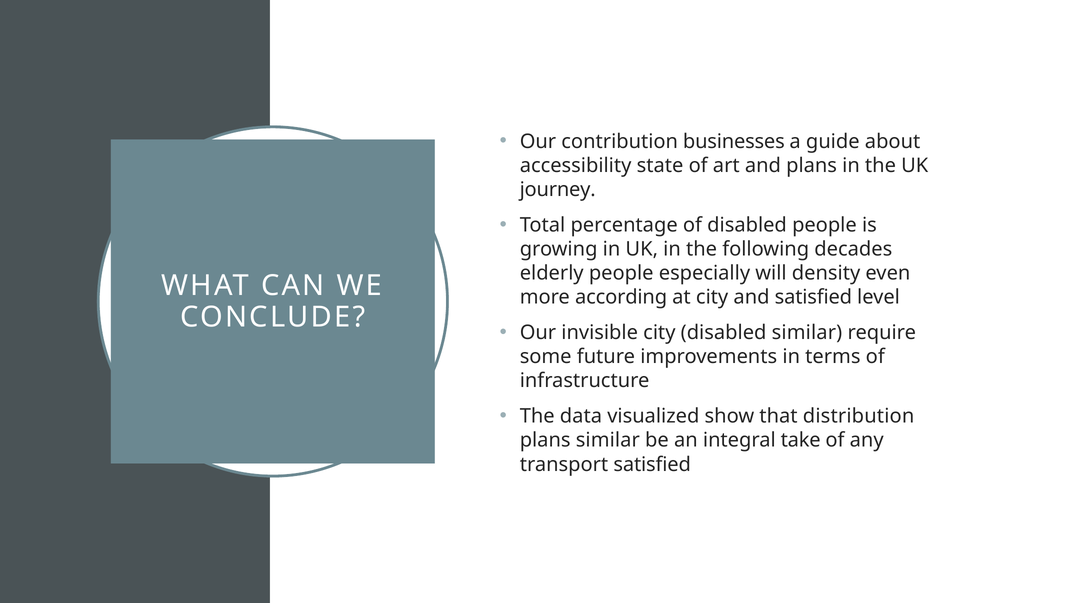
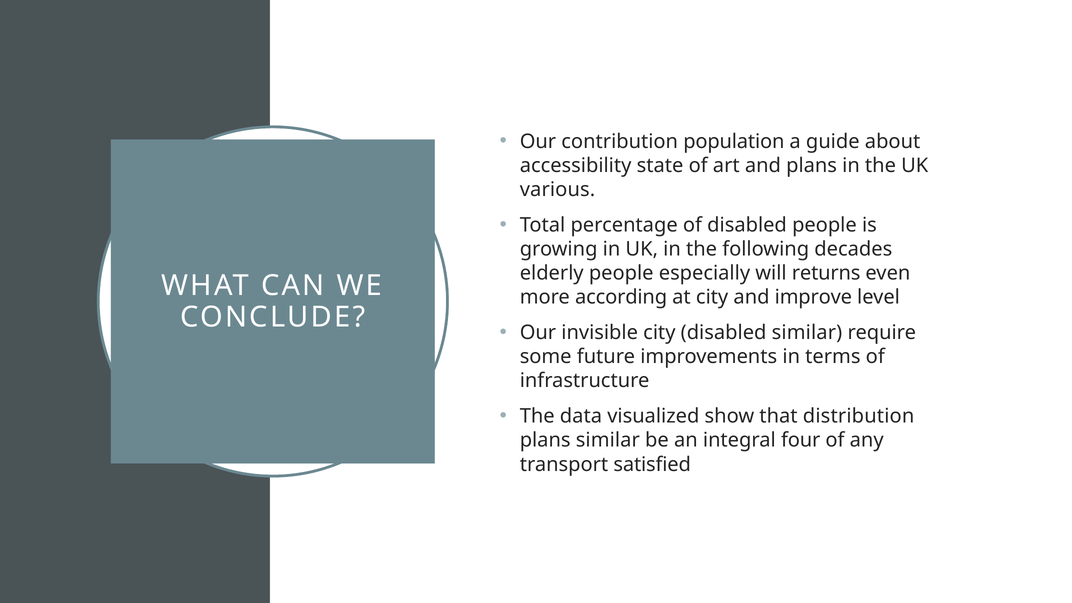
businesses: businesses -> population (734, 141)
journey: journey -> various (557, 190)
density: density -> returns (826, 273)
and satisfied: satisfied -> improve (813, 297)
take: take -> four (801, 440)
